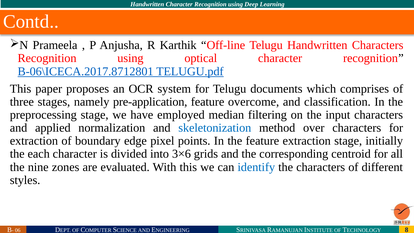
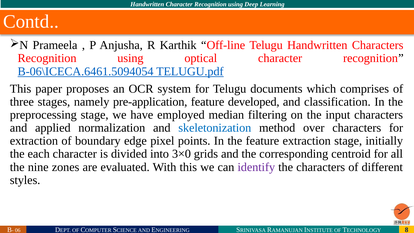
B-06\ICECA.2017.8712801: B-06\ICECA.2017.8712801 -> B-06\ICECA.6461.5094054 (86, 71)
overcome: overcome -> developed (254, 102)
3×6: 3×6 -> 3×0 (181, 154)
identify colour: blue -> purple (256, 167)
